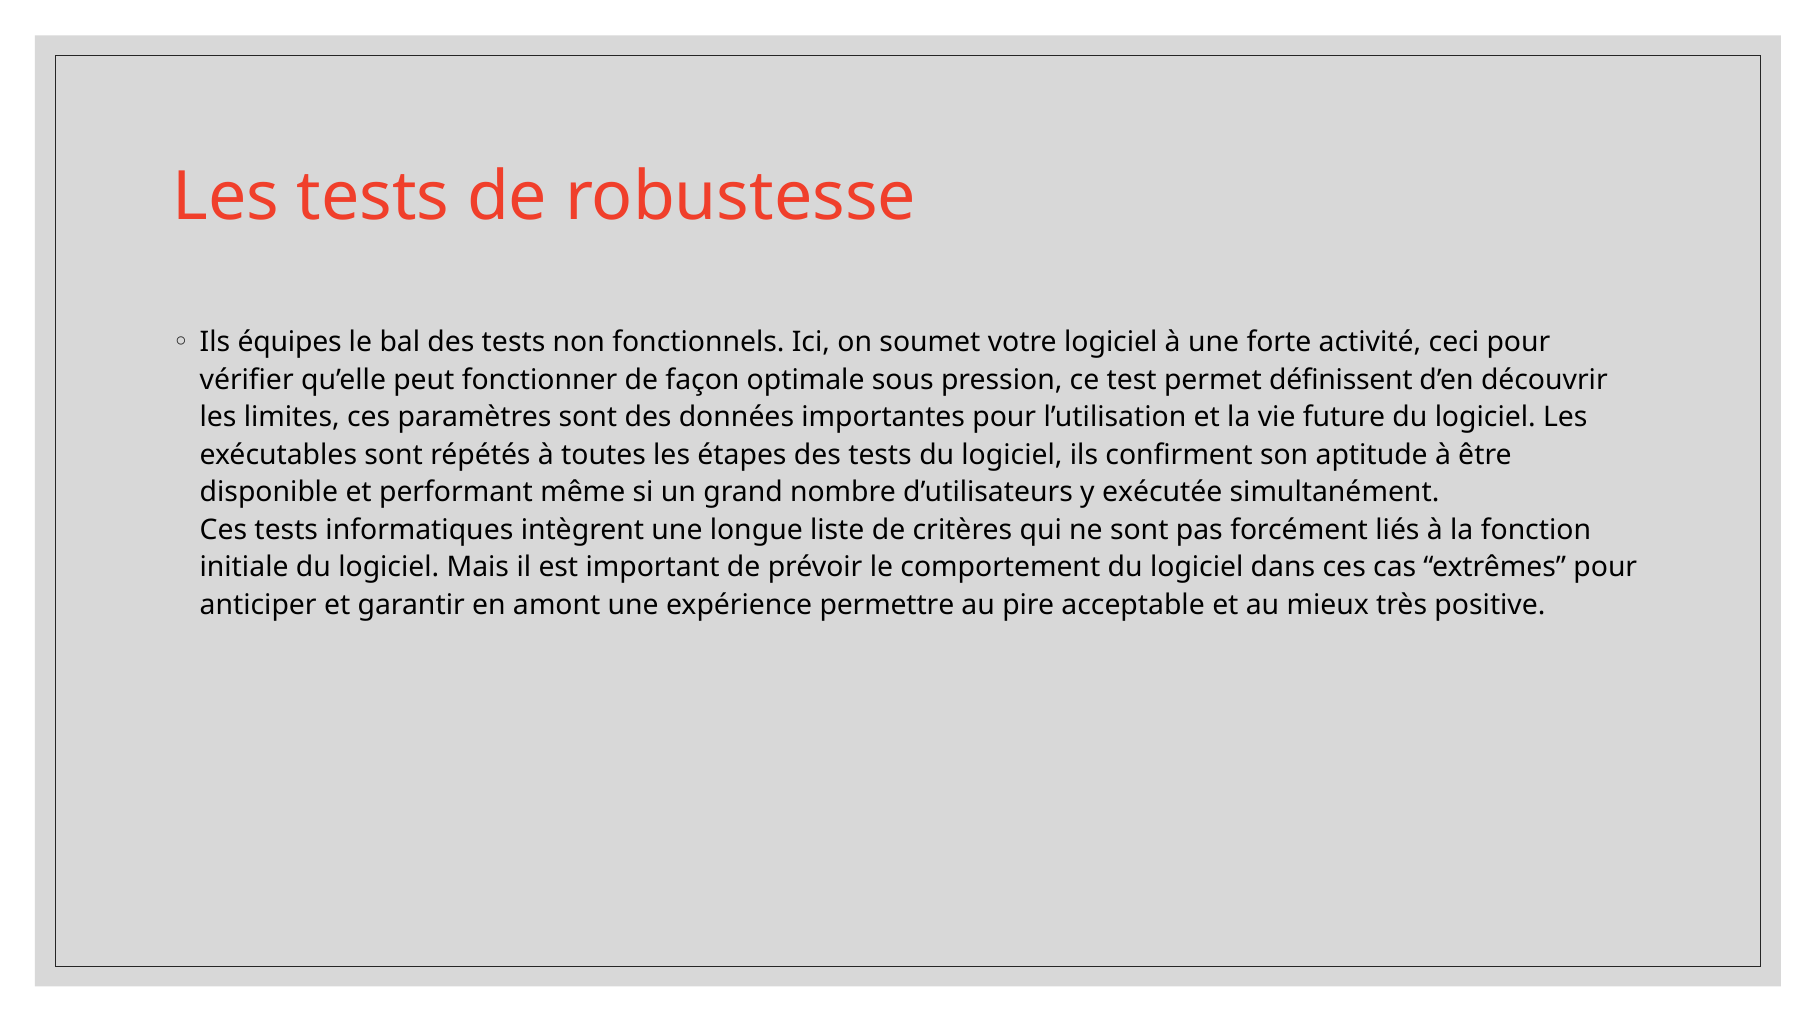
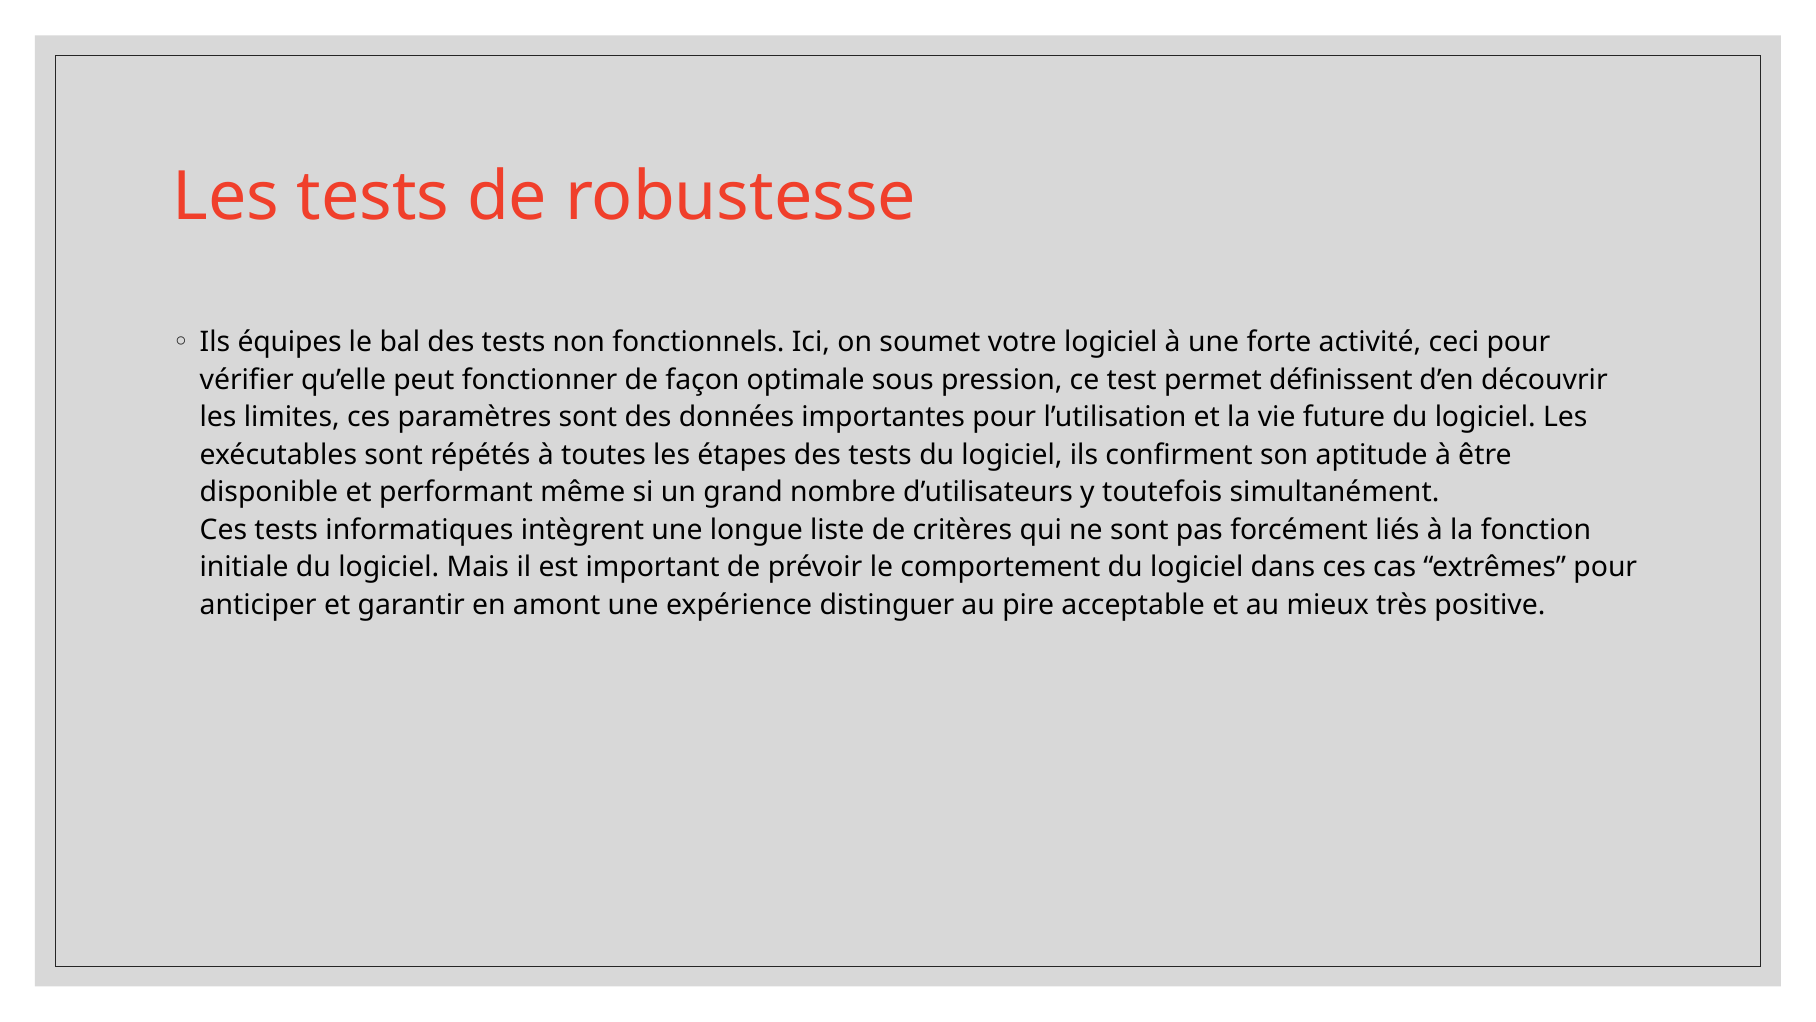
exécutée: exécutée -> toutefois (1162, 492)
permettre: permettre -> distinguer (887, 604)
